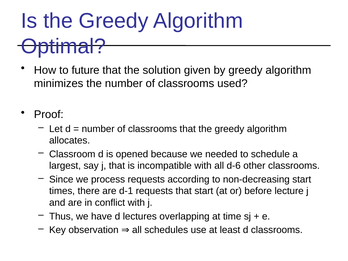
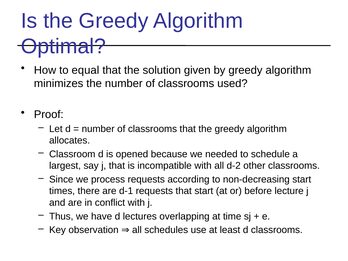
future: future -> equal (85, 70)
d-6: d-6 -> d-2 (234, 166)
